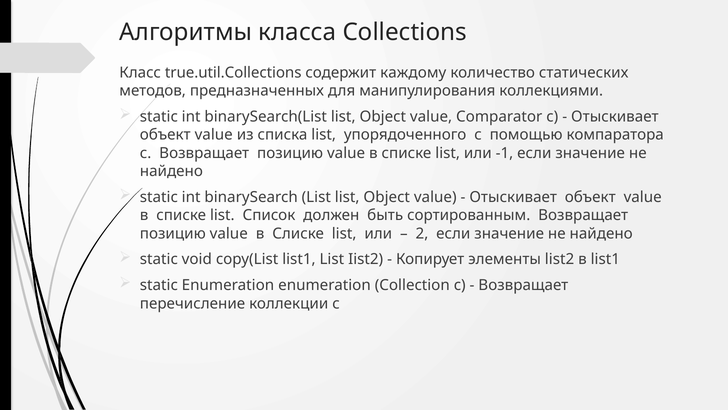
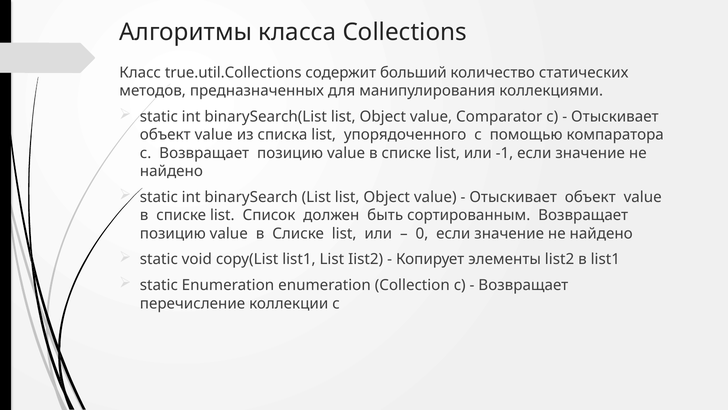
каждому: каждому -> больший (413, 73)
2: 2 -> 0 (422, 233)
